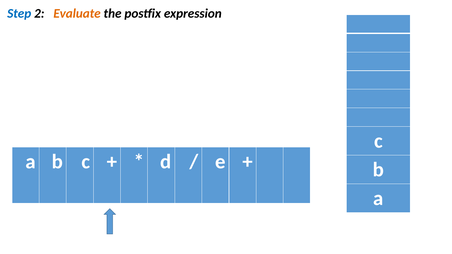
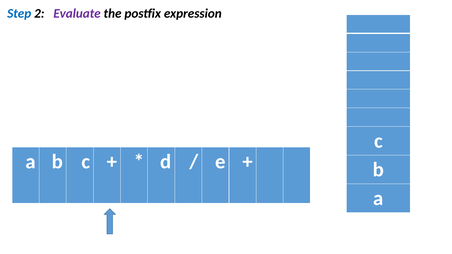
Evaluate colour: orange -> purple (77, 14)
